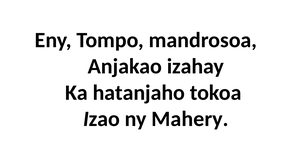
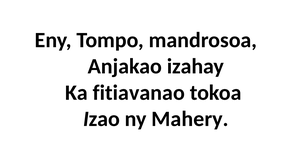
hatanjaho: hatanjaho -> fitiavanao (139, 93)
